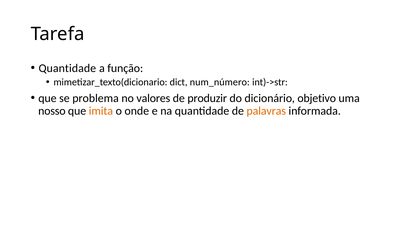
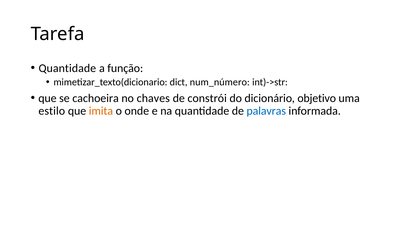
problema: problema -> cachoeira (96, 98)
valores: valores -> chaves (153, 98)
produzir: produzir -> constrói (207, 98)
nosso: nosso -> estilo (52, 111)
palavras colour: orange -> blue (266, 111)
